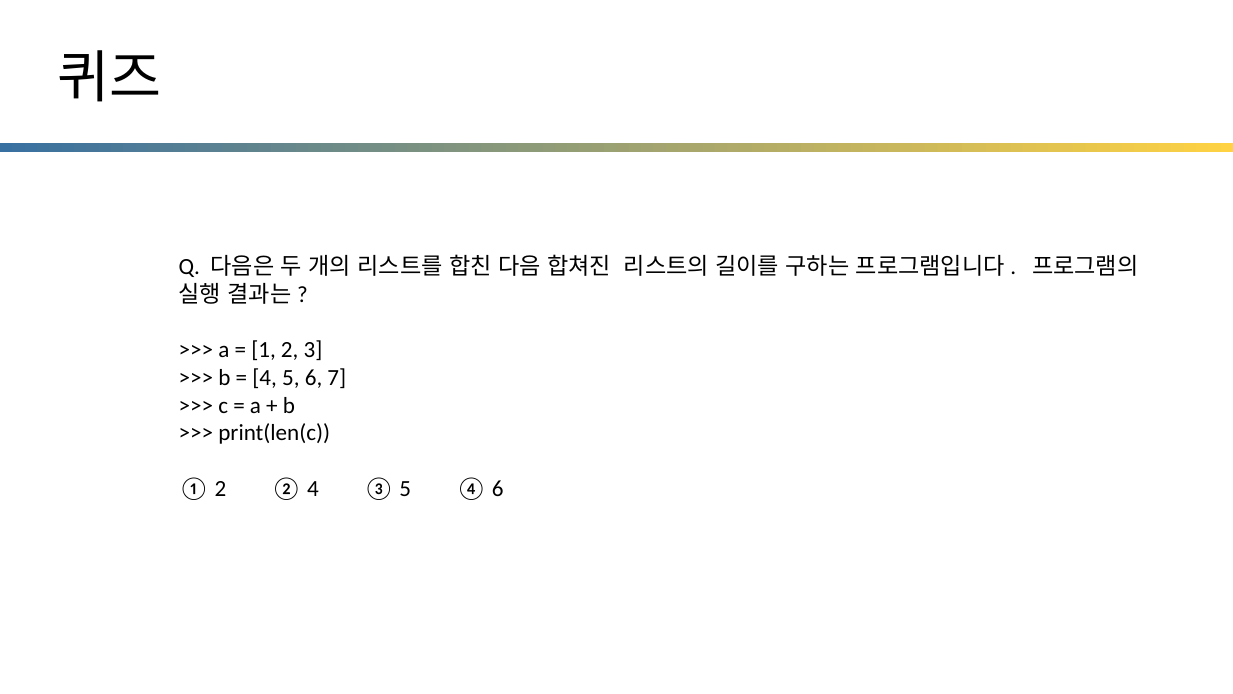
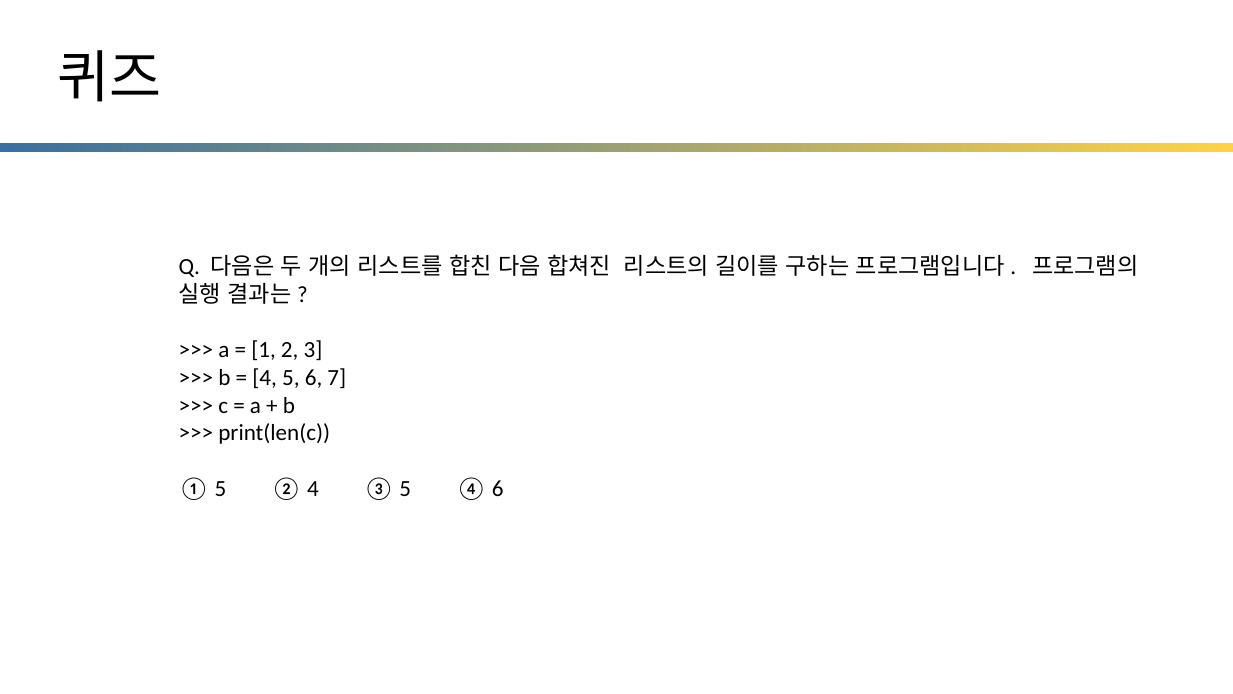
① 2: 2 -> 5 (220, 489)
